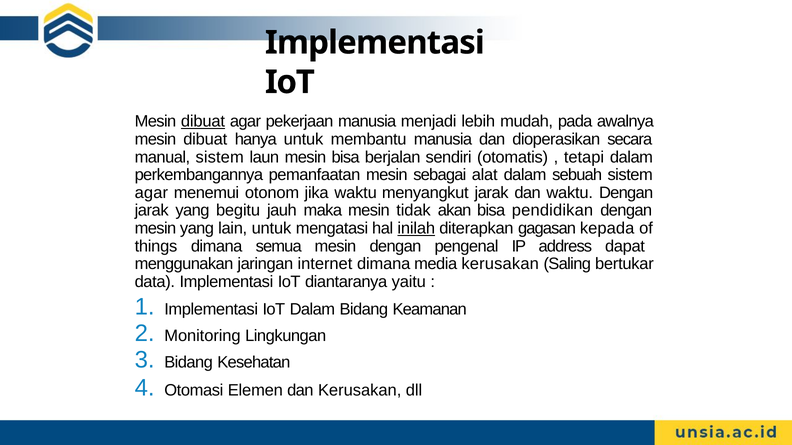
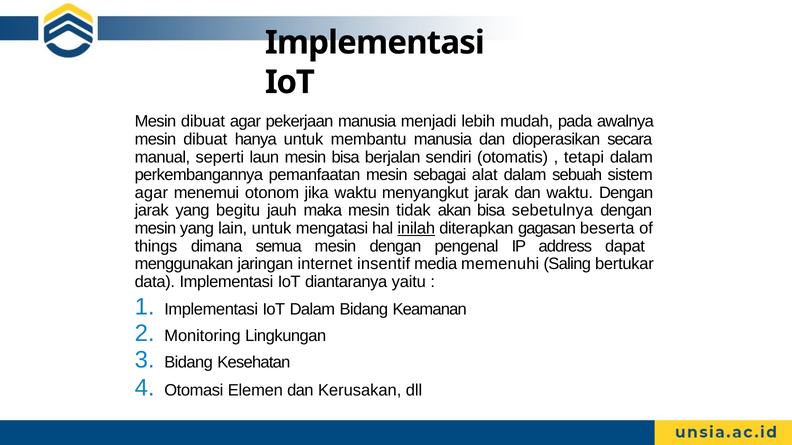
dibuat underline: present -> none (203, 122)
manual sistem: sistem -> seperti (220, 157)
pendidikan: pendidikan -> sebetulnya (553, 211)
kepada: kepada -> beserta (607, 229)
internet dimana: dimana -> insentif (384, 264)
media kerusakan: kerusakan -> memenuhi (500, 264)
